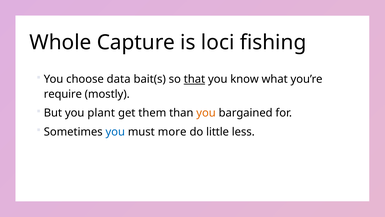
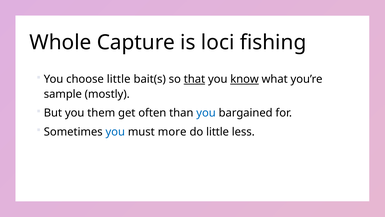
choose data: data -> little (119, 79)
know underline: none -> present (245, 79)
require: require -> sample (63, 94)
plant: plant -> them (101, 113)
them: them -> often (152, 113)
you colour: orange -> blue (206, 113)
